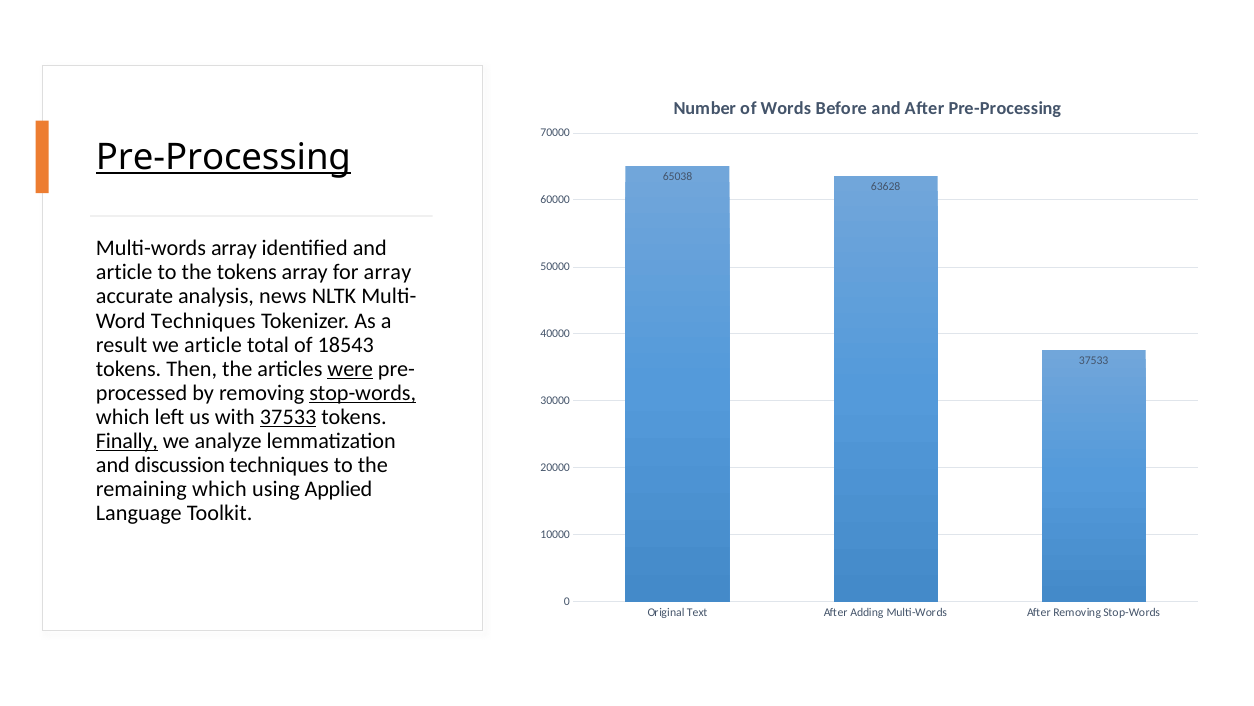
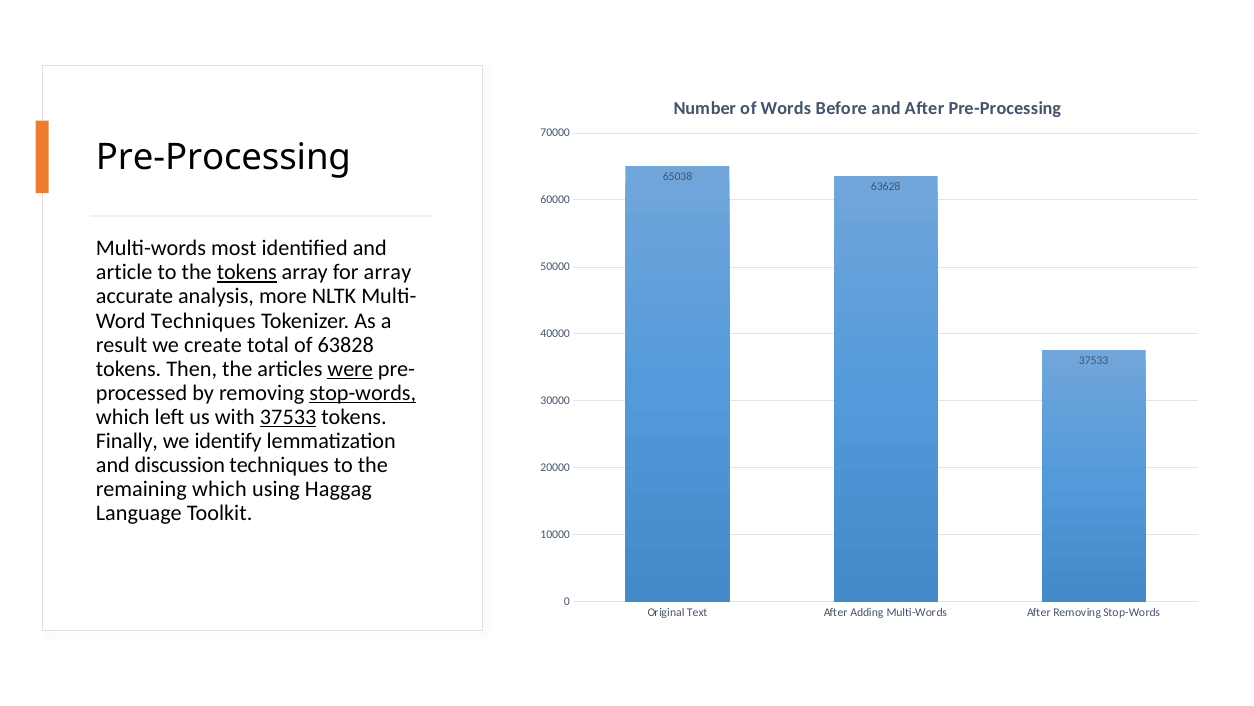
Pre-Processing underline: present -> none (223, 157)
Multi-words array: array -> most (234, 248)
tokens underline: none -> present (247, 272)
news: news -> more (283, 296)
we article: article -> create (213, 344)
18543: 18543 -> 63828 (346, 344)
Finally underline: present -> none (127, 441)
analyze: analyze -> identify (228, 441)
Applied: Applied -> Haggag (338, 489)
